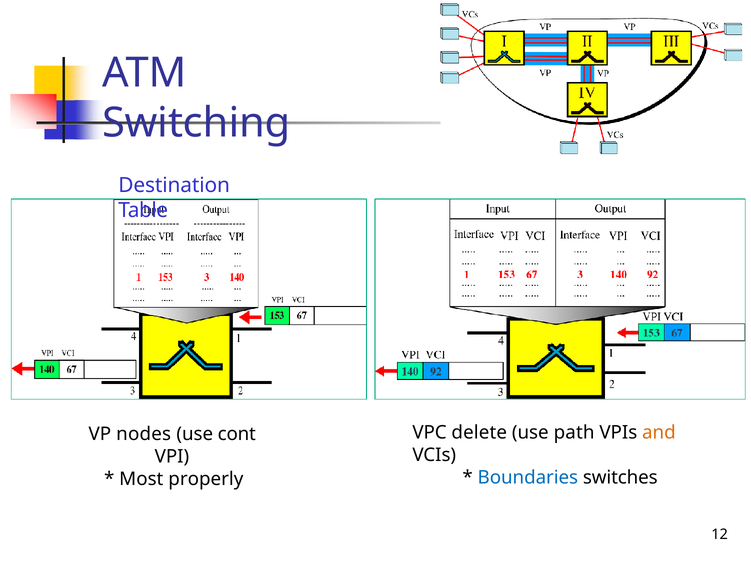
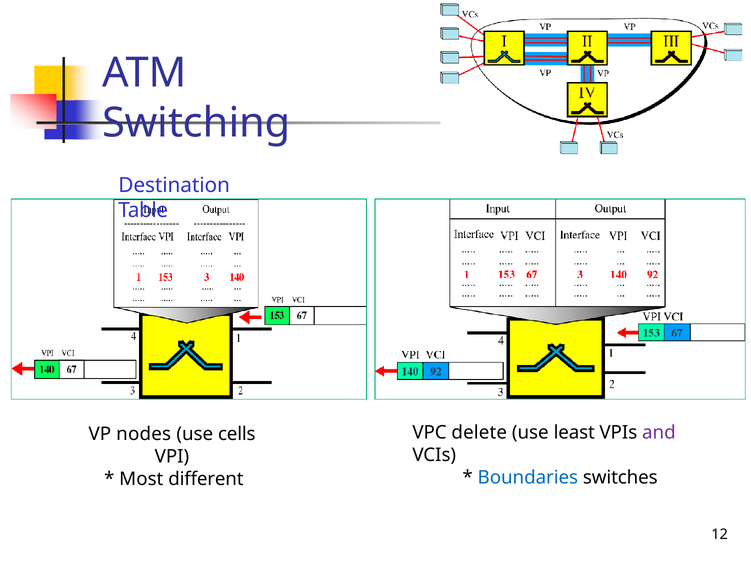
path: path -> least (574, 433)
and colour: orange -> purple (659, 433)
cont: cont -> cells (237, 434)
properly: properly -> different (206, 479)
